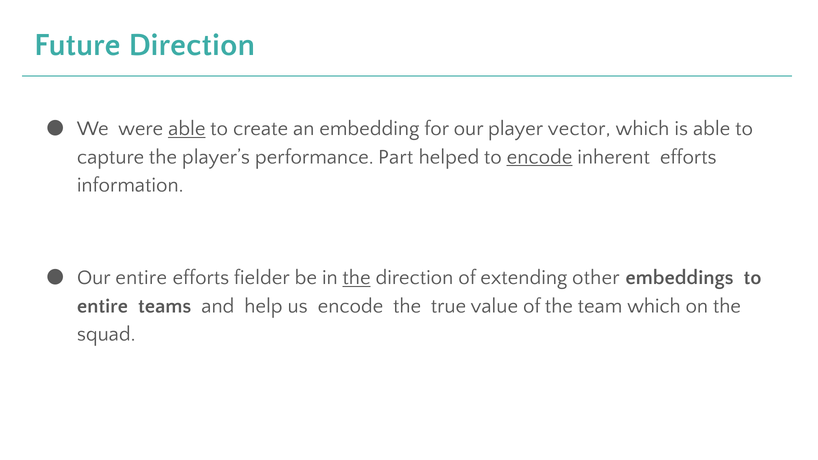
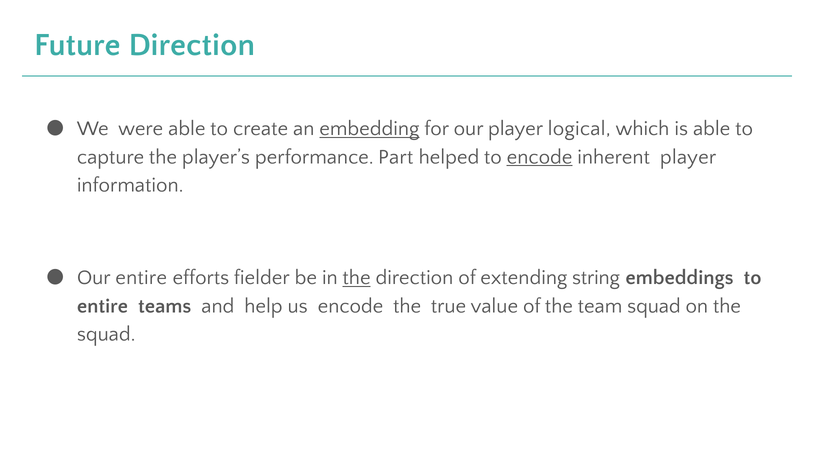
able underline: present -> none (187, 129)
embedding underline: none -> present (369, 129)
vector: vector -> logical (579, 129)
inherent efforts: efforts -> player (688, 157)
other: other -> string (596, 278)
team which: which -> squad (654, 306)
